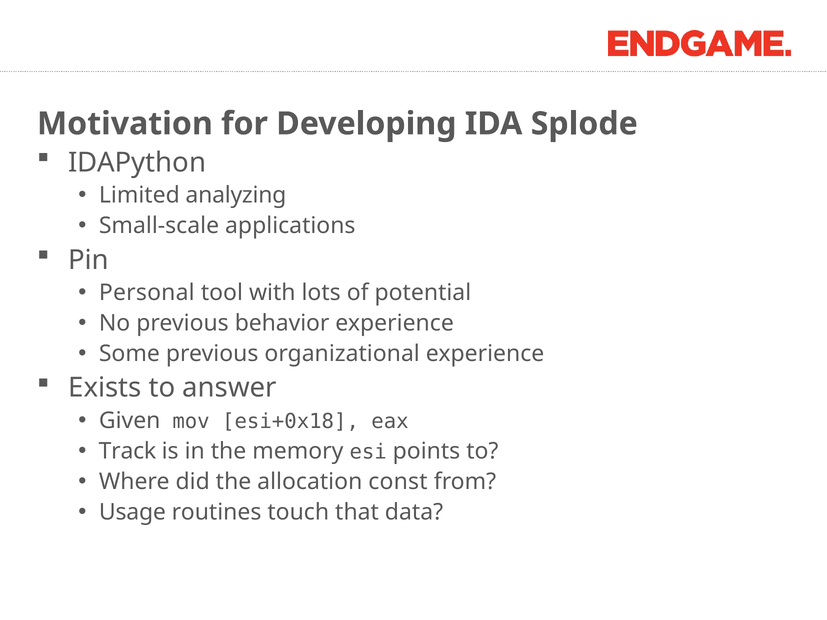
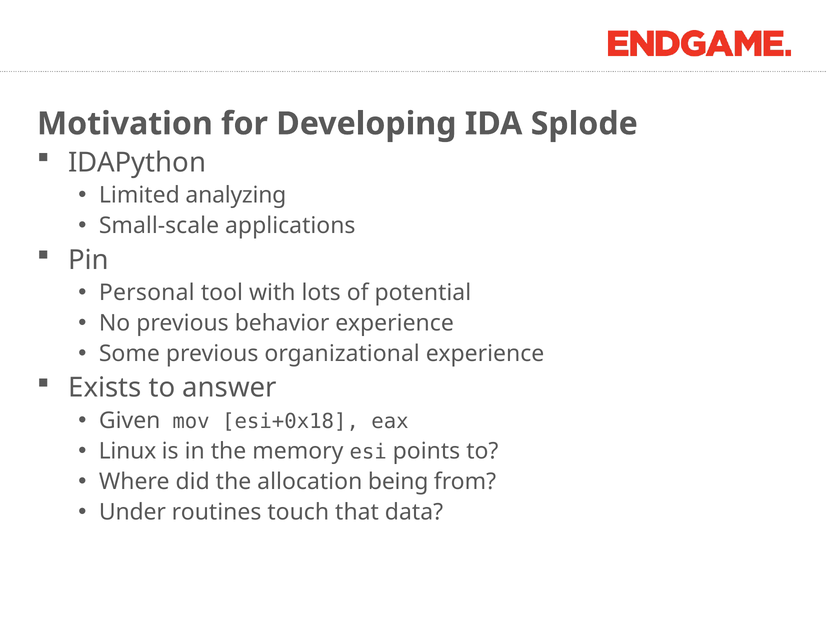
Track: Track -> Linux (127, 451)
const: const -> being (398, 482)
Usage: Usage -> Under (132, 512)
